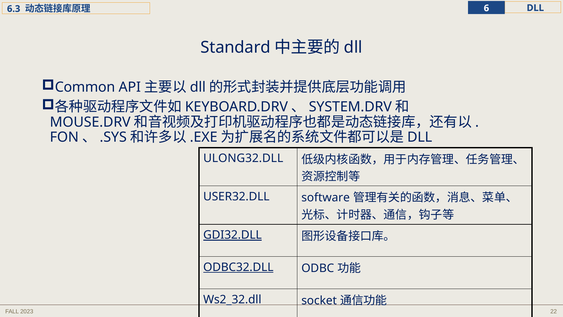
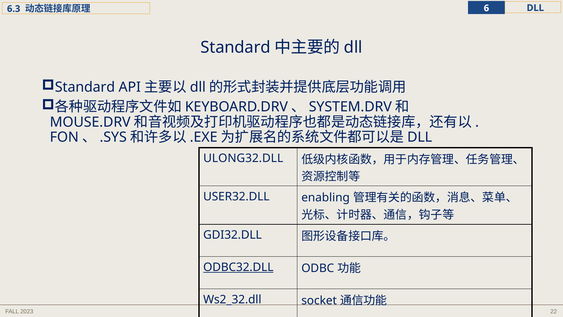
Common: Common -> Standard (85, 87)
software: software -> enabling (326, 198)
GDI32.DLL underline: present -> none (233, 235)
